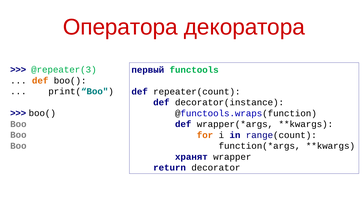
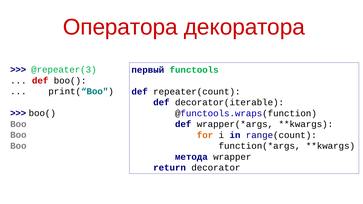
def colour: orange -> red (40, 81)
decorator(instance: decorator(instance -> decorator(iterable (230, 103)
хранят: хранят -> метода (191, 157)
